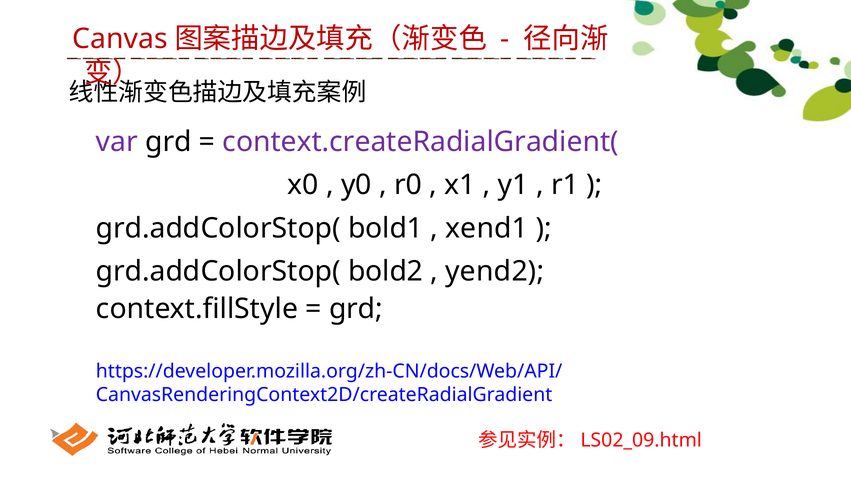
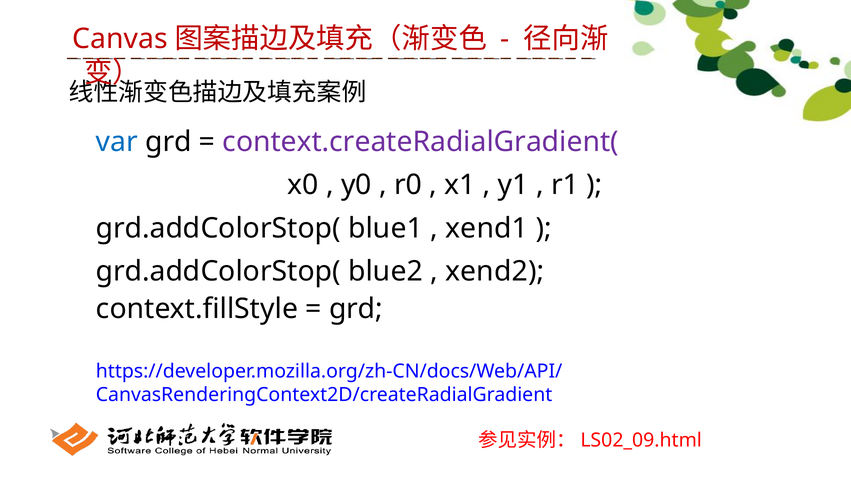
var colour: purple -> blue (117, 142)
bold1: bold1 -> blue1 (385, 228)
bold2: bold2 -> blue2 (385, 271)
yend2: yend2 -> xend2 (495, 271)
